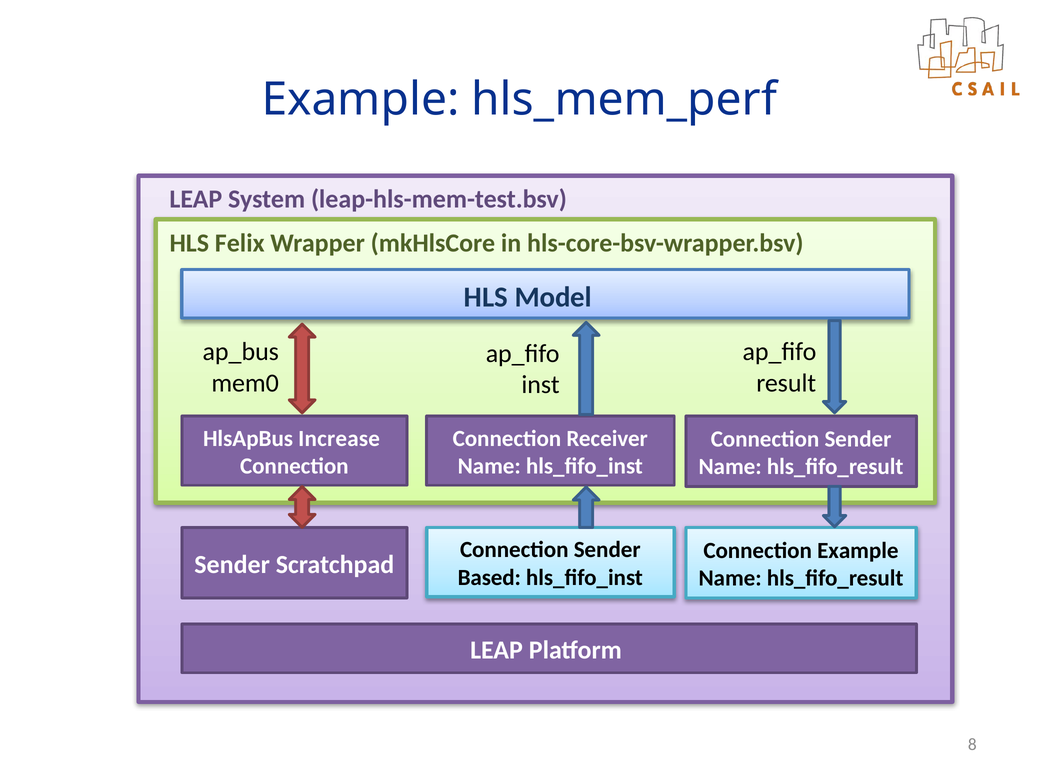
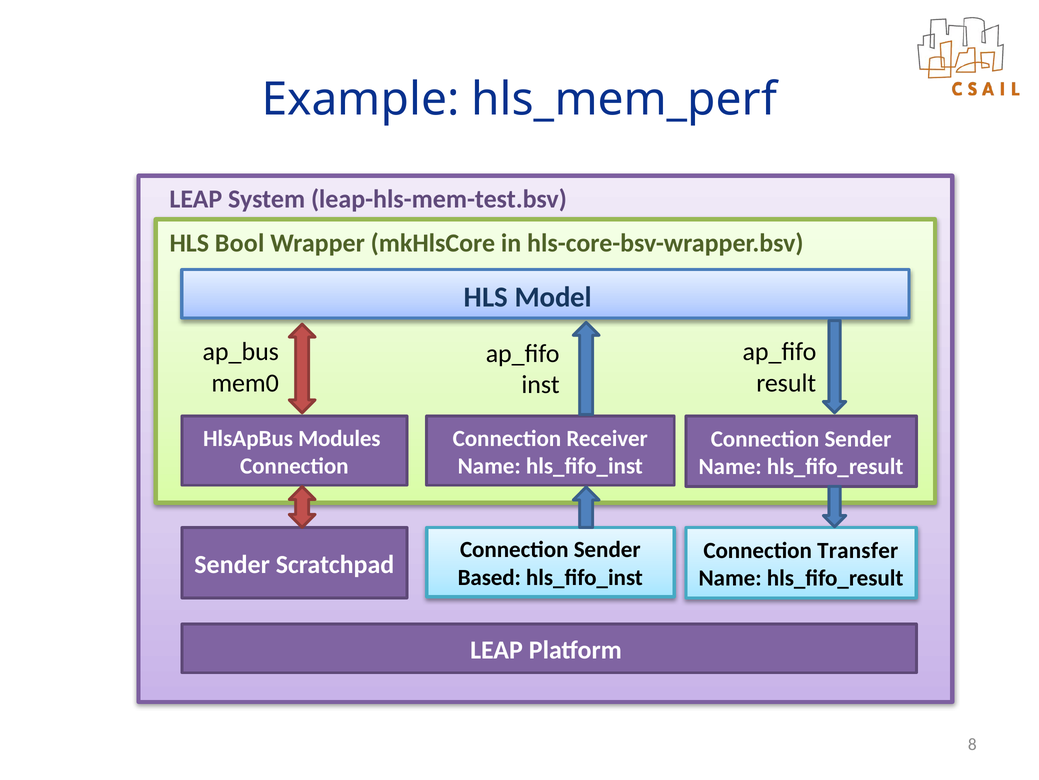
Felix: Felix -> Bool (240, 243)
Increase: Increase -> Modules (339, 438)
Connection Example: Example -> Transfer (858, 550)
